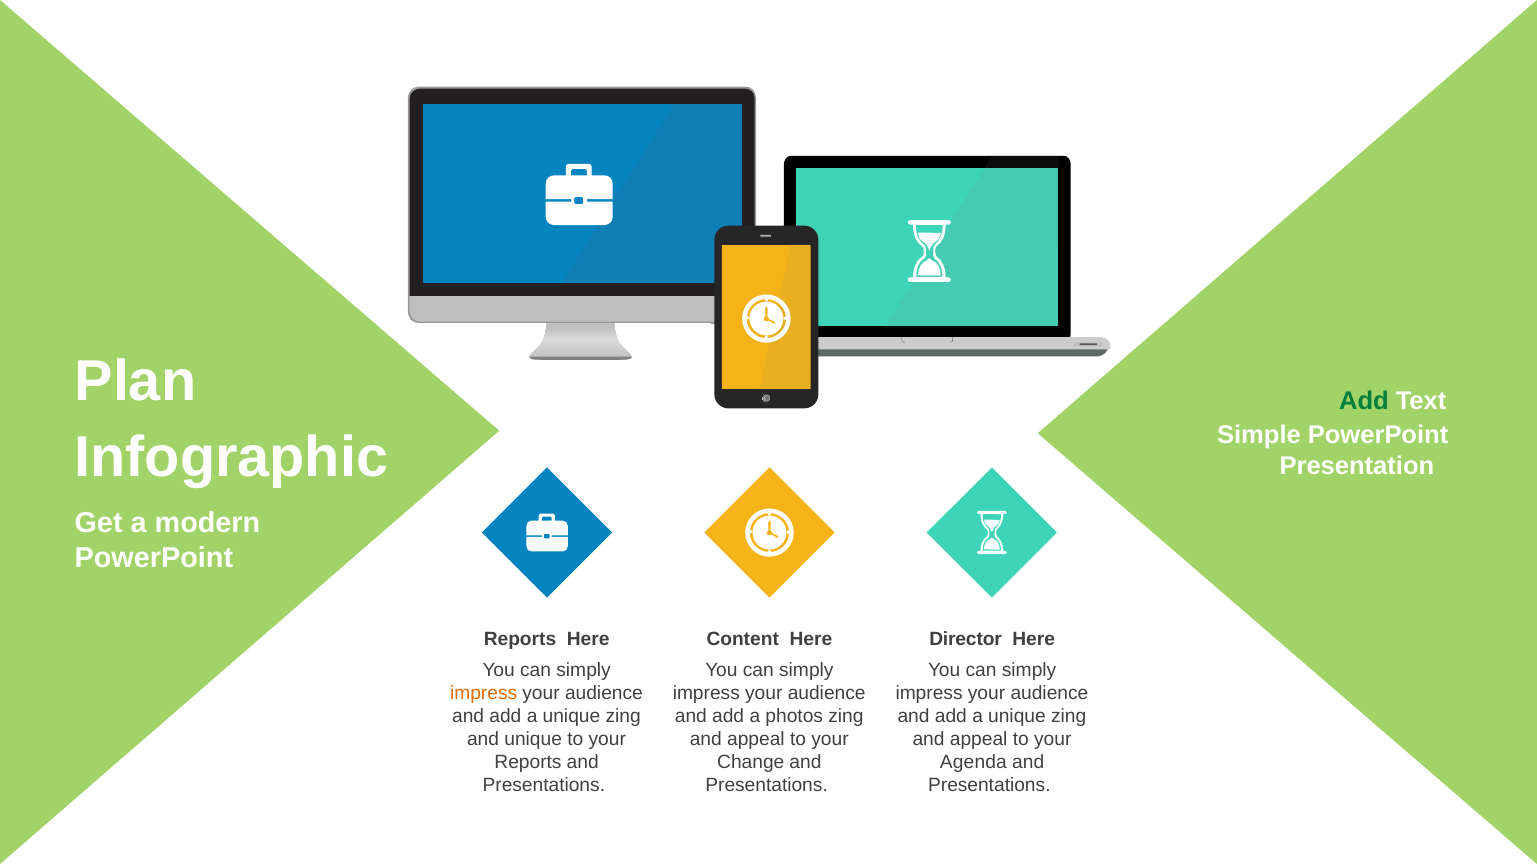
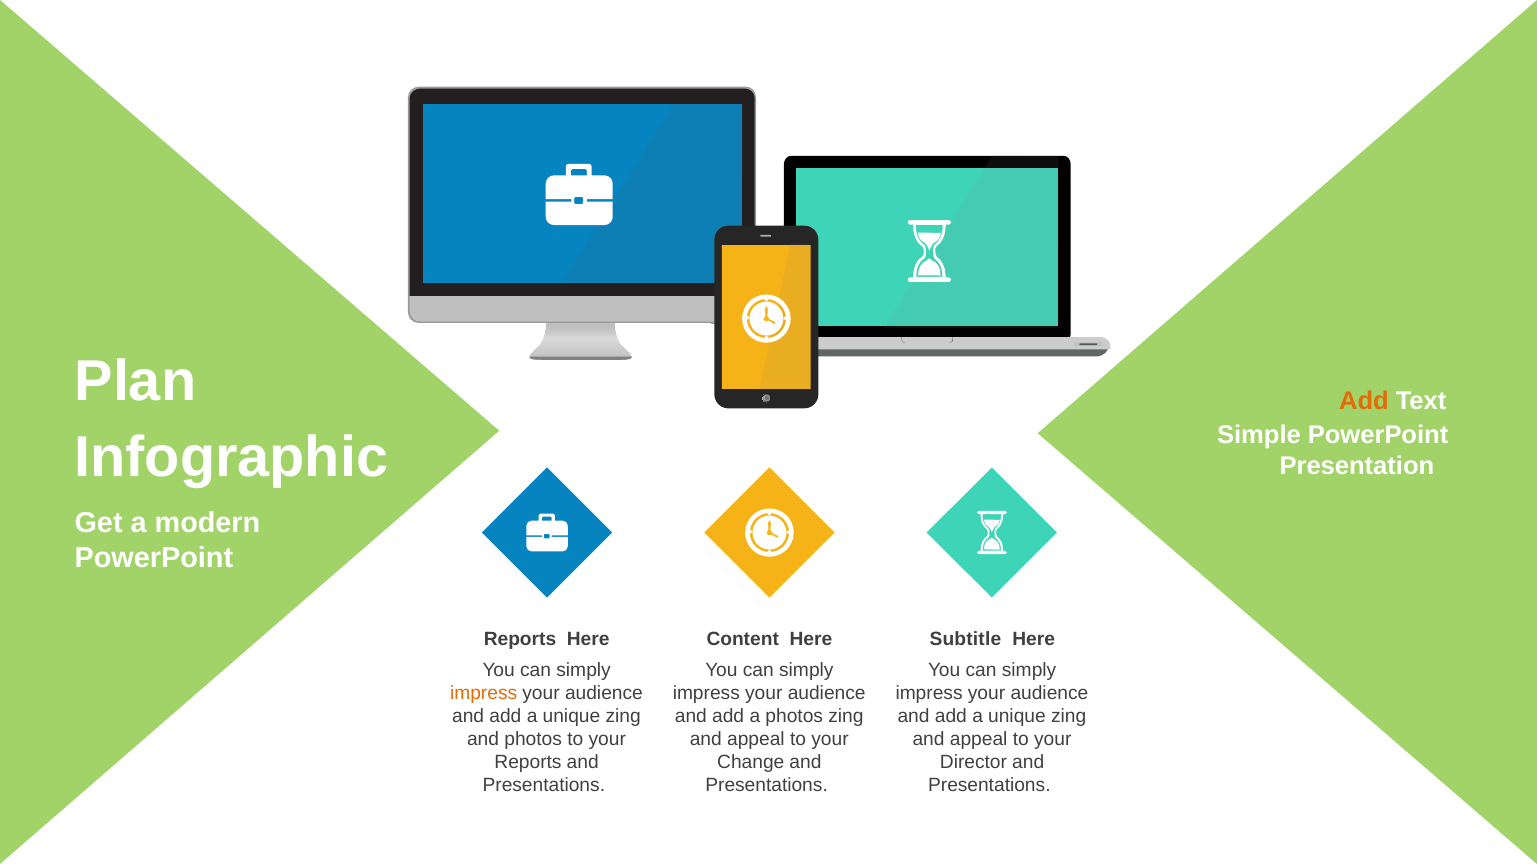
Add colour: green -> orange (1364, 401)
Director: Director -> Subtitle (965, 640)
and unique: unique -> photos (533, 739)
Agenda: Agenda -> Director (973, 762)
